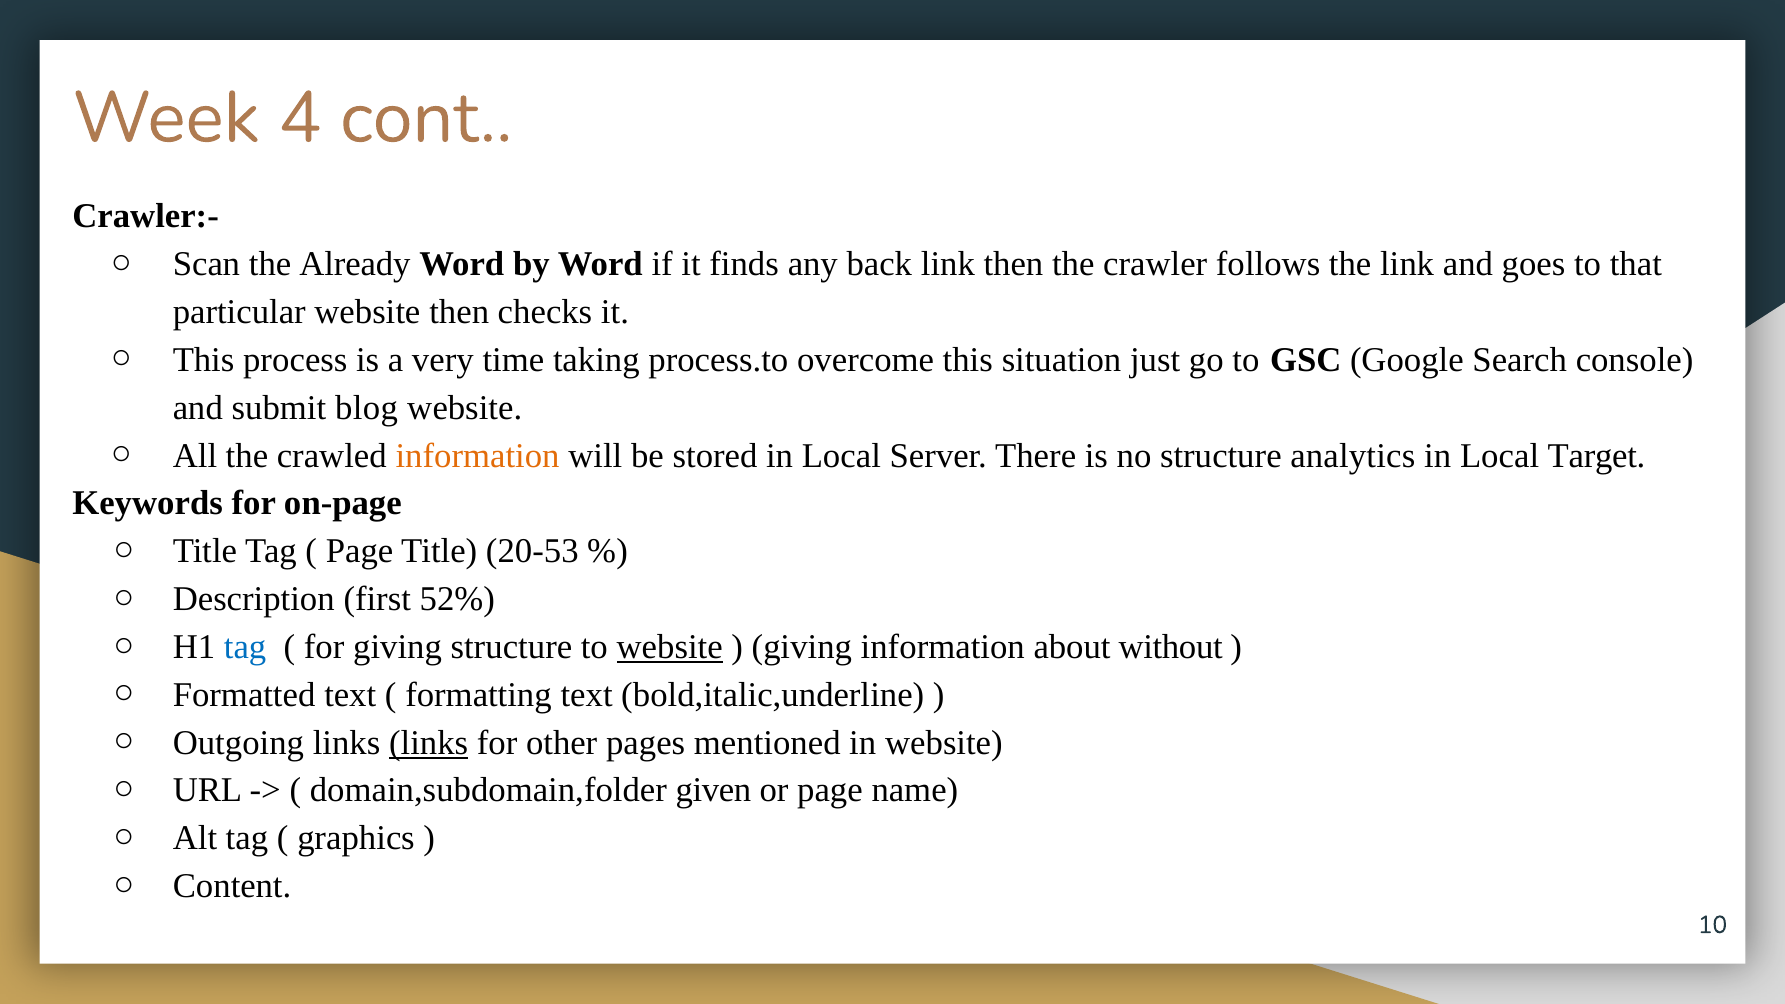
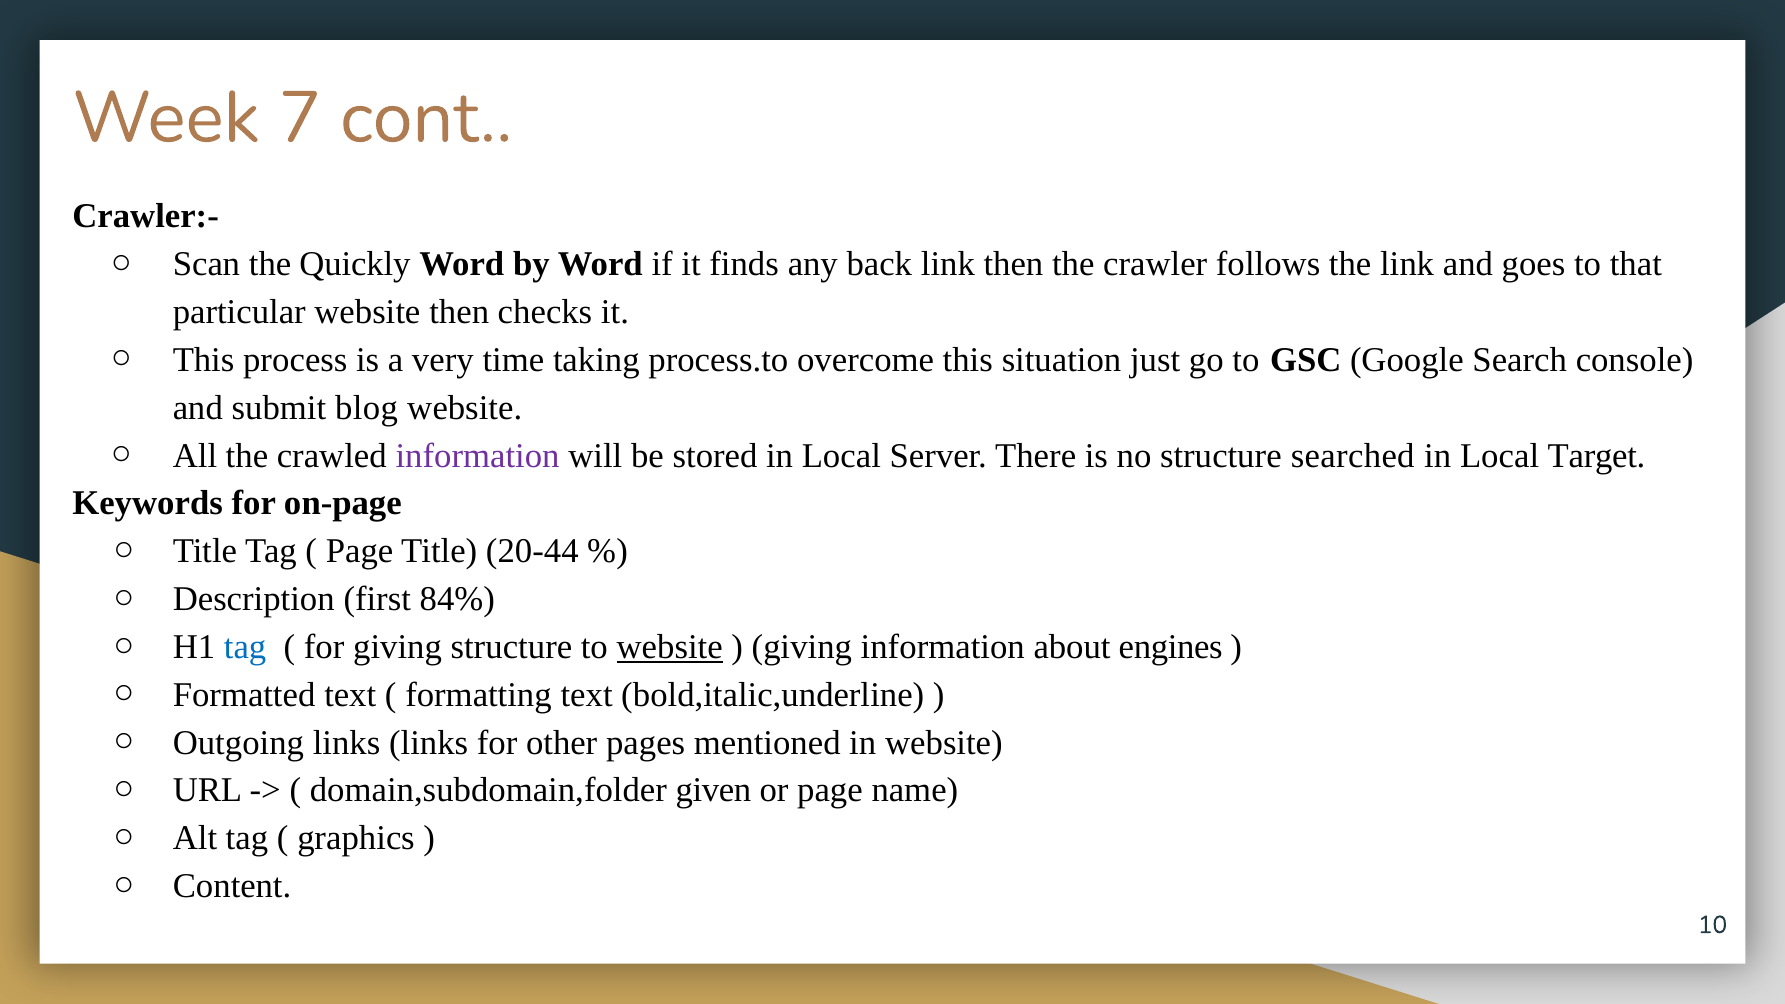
4: 4 -> 7 (300, 118)
Already: Already -> Quickly (355, 264)
information colour: orange -> purple (478, 456)
analytics: analytics -> searched (1353, 456)
20-53: 20-53 -> 20-44 (532, 551)
52%: 52% -> 84% (457, 599)
without: without -> engines (1171, 647)
links underline: present -> none (429, 743)
